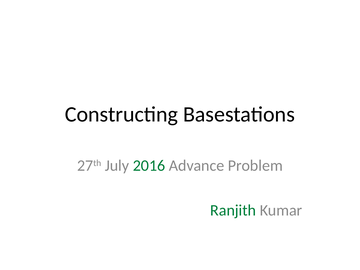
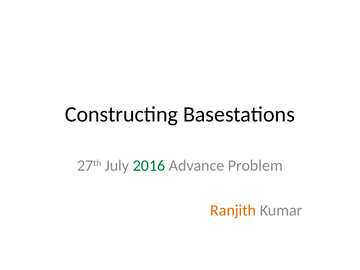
Ranjith colour: green -> orange (233, 210)
